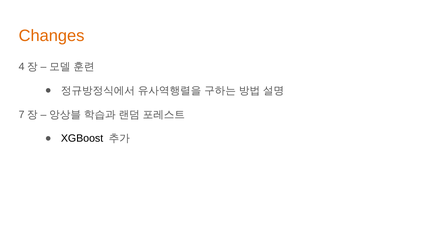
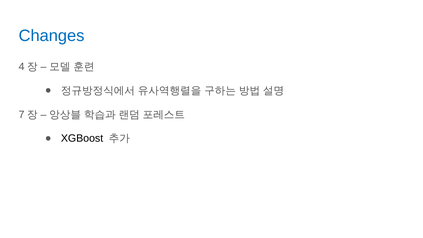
Changes colour: orange -> blue (52, 36)
